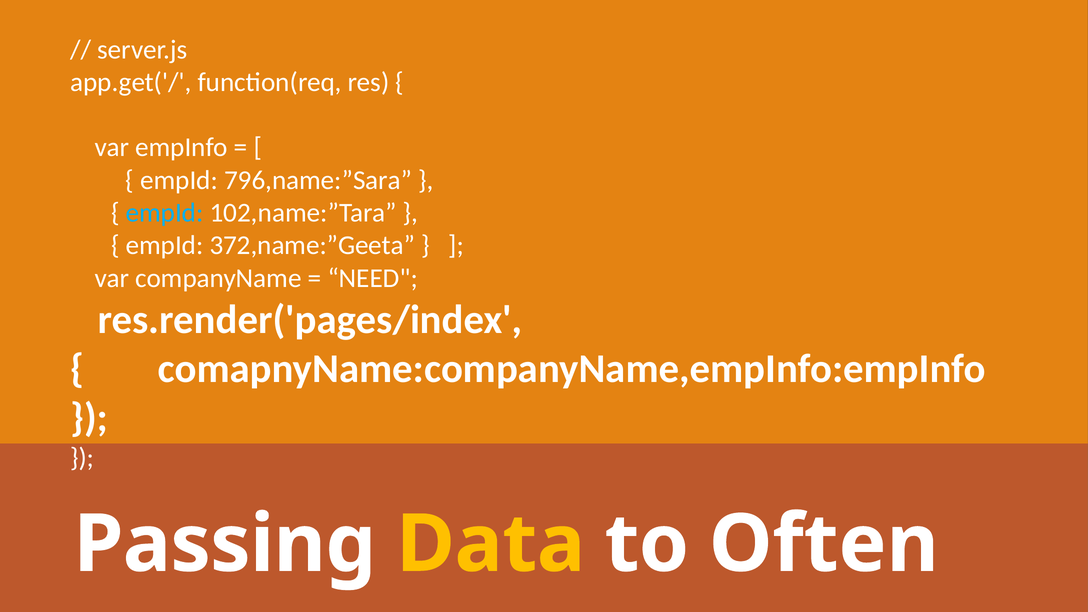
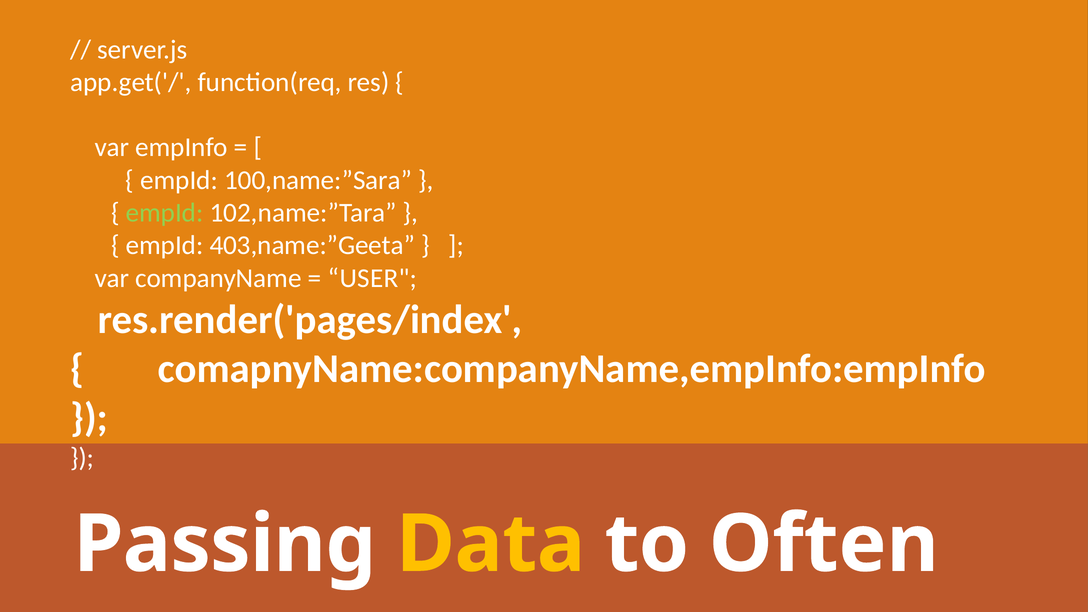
796,name:”Sara: 796,name:”Sara -> 100,name:”Sara (318, 180)
empId colour: light blue -> light green (165, 213)
372,name:”Geeta: 372,name:”Geeta -> 403,name:”Geeta (312, 245)
NEED: NEED -> USER (373, 278)
